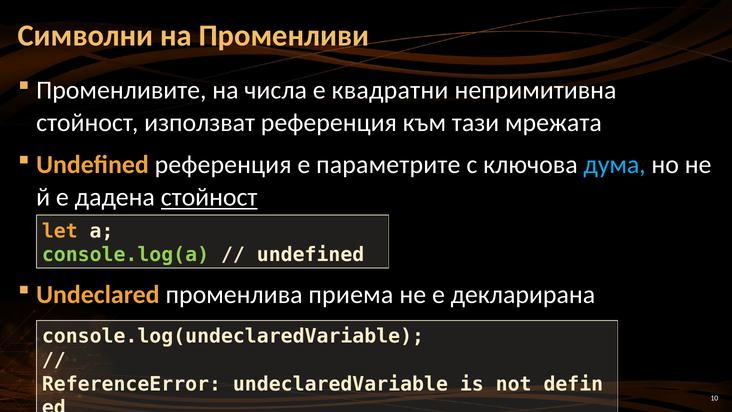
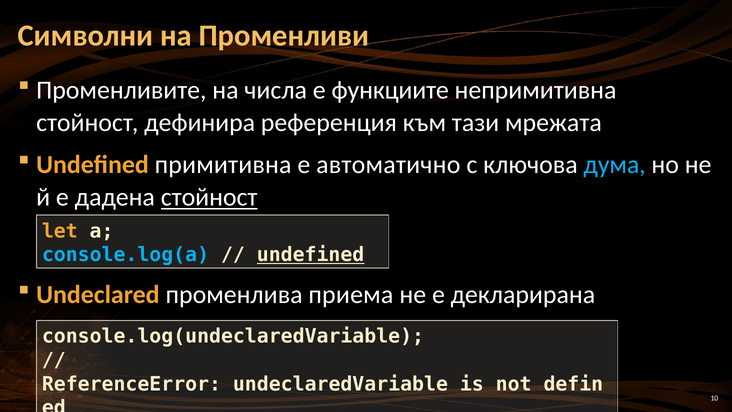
квадратни: квадратни -> функциите (390, 90)
използват: използват -> дефинира (200, 123)
Undefined референция: референция -> примитивна (223, 165)
параметрите: параметрите -> автоматично (388, 165)
console.log(a colour: light green -> light blue (125, 255)
undefined underline: none -> present (311, 255)
